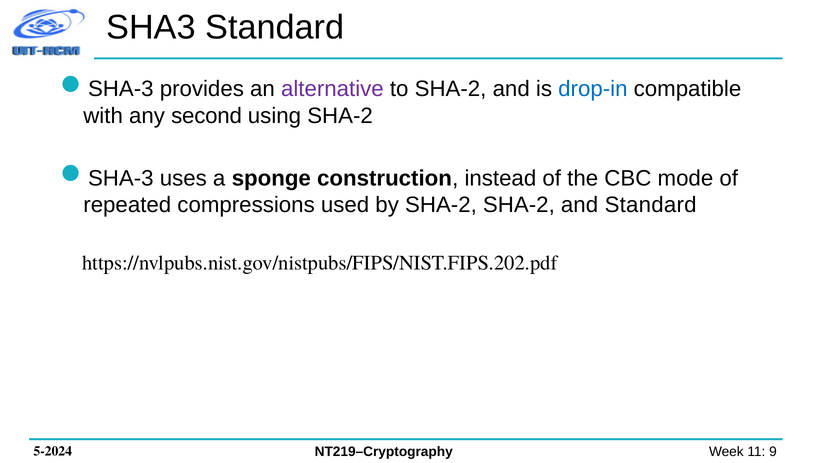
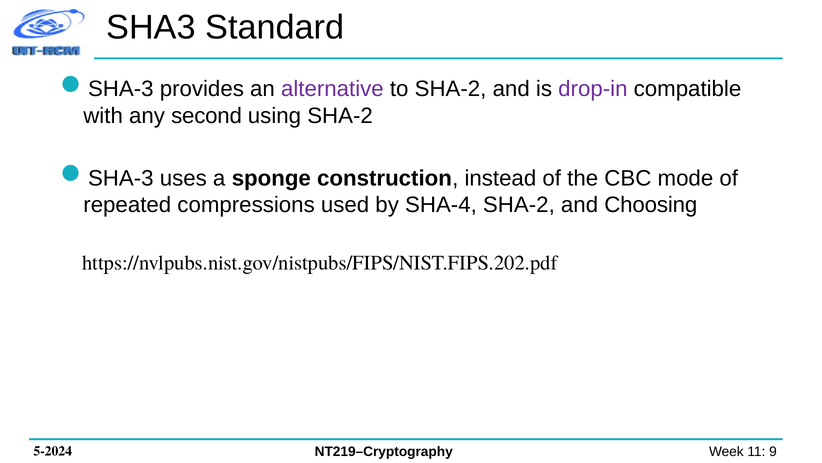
drop-in colour: blue -> purple (593, 89)
by SHA-2: SHA-2 -> SHA-4 (441, 205)
and Standard: Standard -> Choosing (651, 205)
